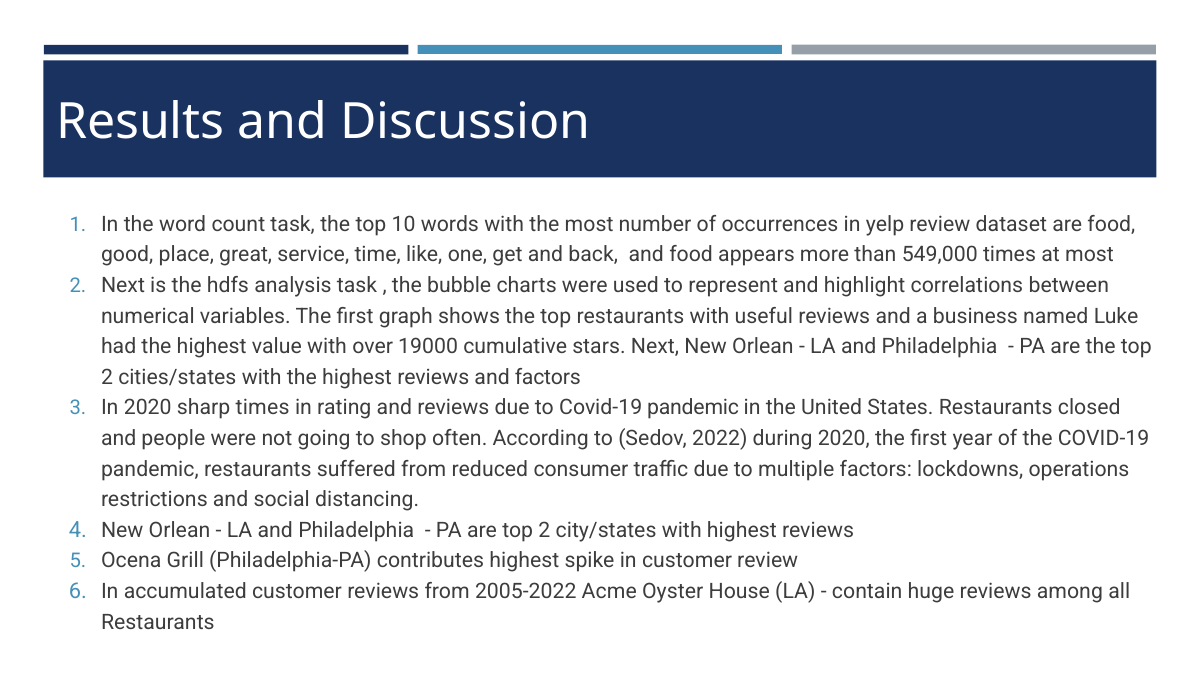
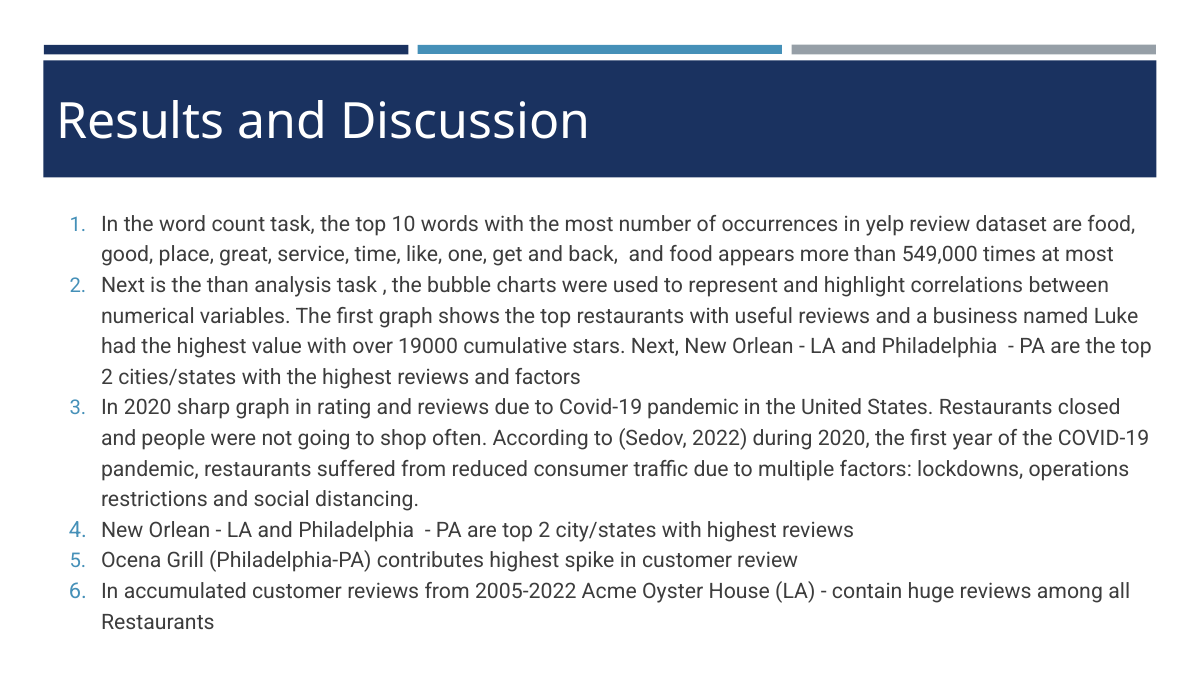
the hdfs: hdfs -> than (228, 285)
sharp times: times -> graph (263, 408)
